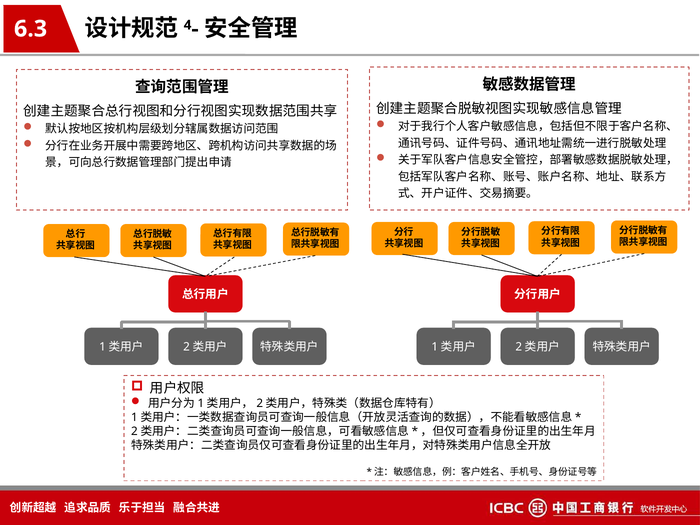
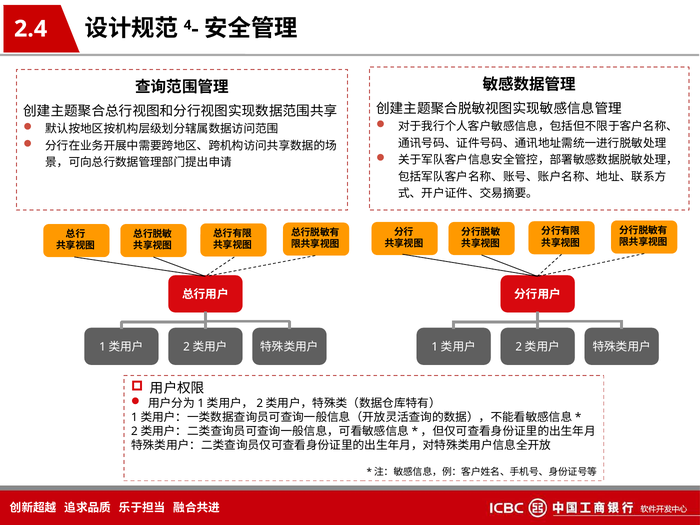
6.3: 6.3 -> 2.4 (31, 29)
